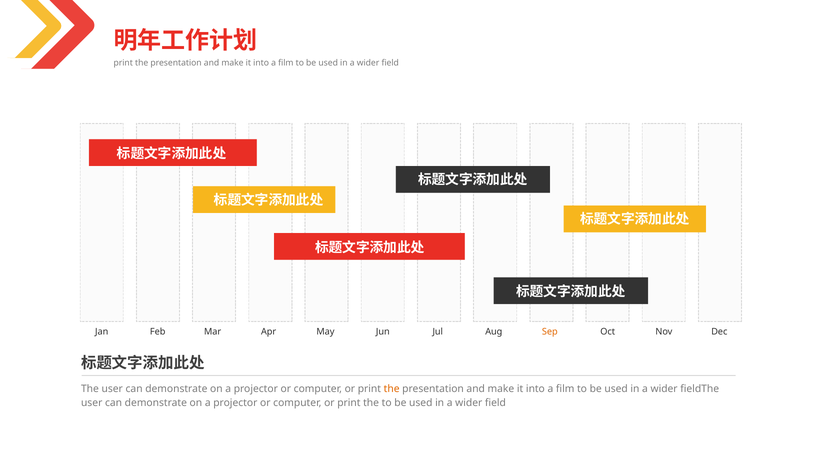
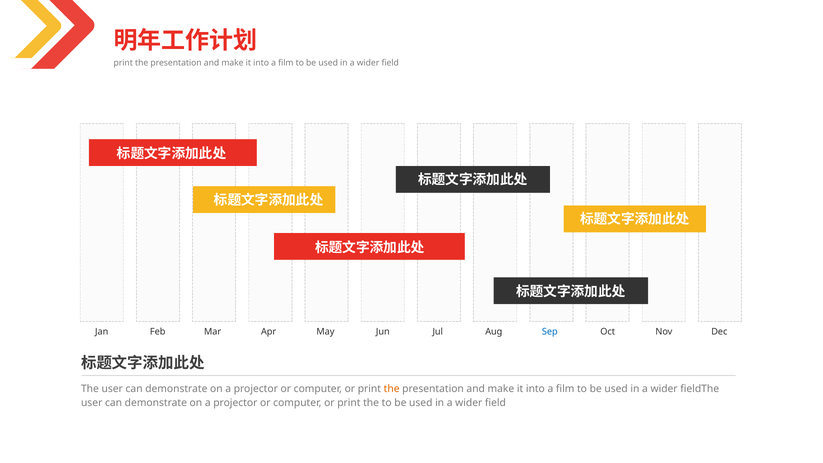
Sep colour: orange -> blue (550, 332)
